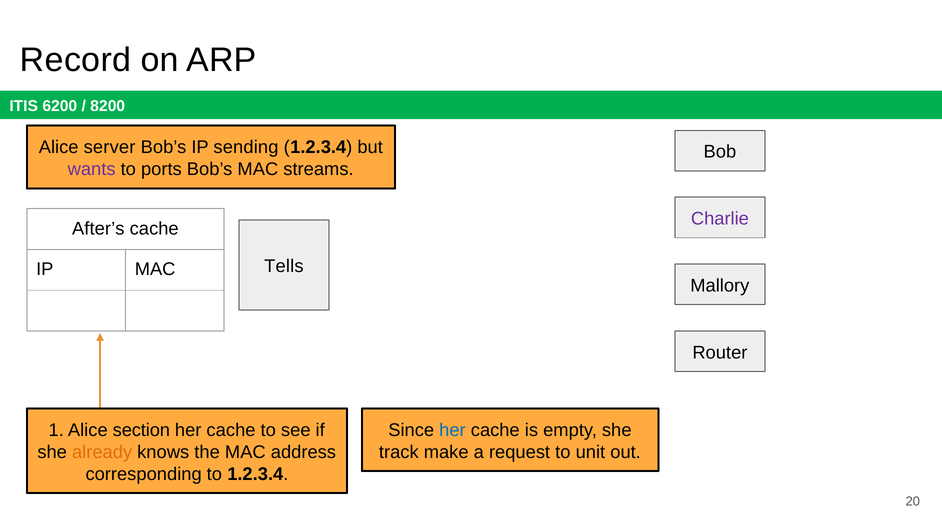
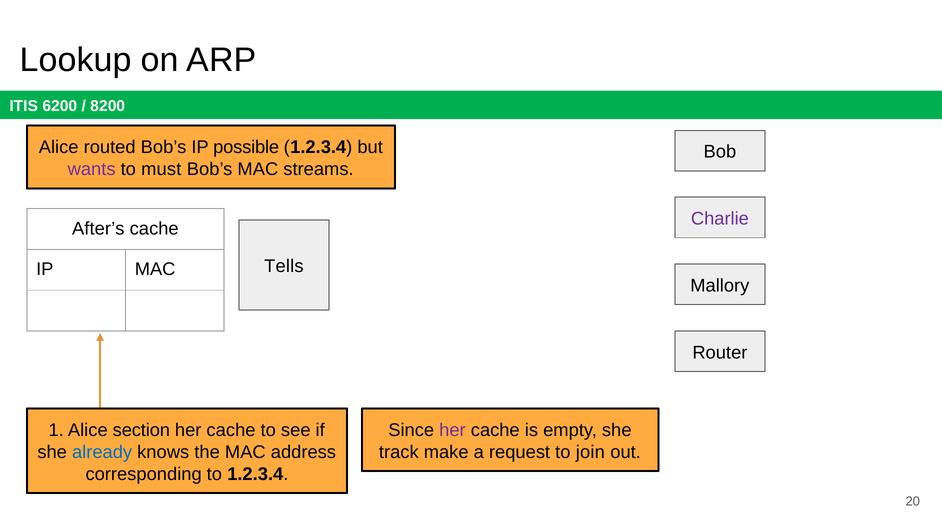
Record: Record -> Lookup (76, 60)
server: server -> routed (110, 147)
sending: sending -> possible (246, 147)
ports: ports -> must (161, 169)
her colour: blue -> purple (452, 430)
unit: unit -> join (590, 452)
already colour: orange -> blue (102, 452)
